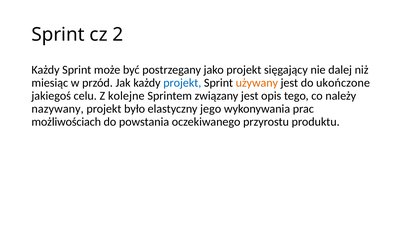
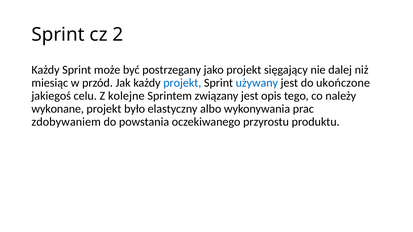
używany colour: orange -> blue (257, 83)
nazywany: nazywany -> wykonane (58, 109)
jego: jego -> albo (211, 109)
możliwościach: możliwościach -> zdobywaniem (66, 122)
